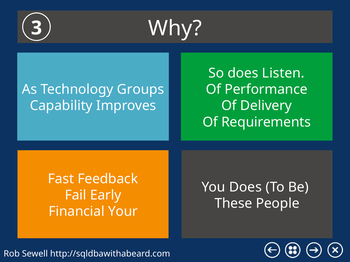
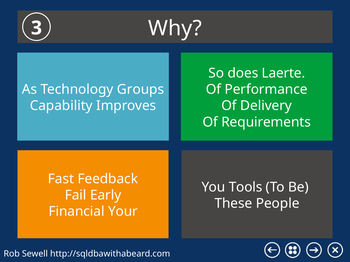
Listen: Listen -> Laerte (283, 73)
You Does: Does -> Tools (246, 187)
